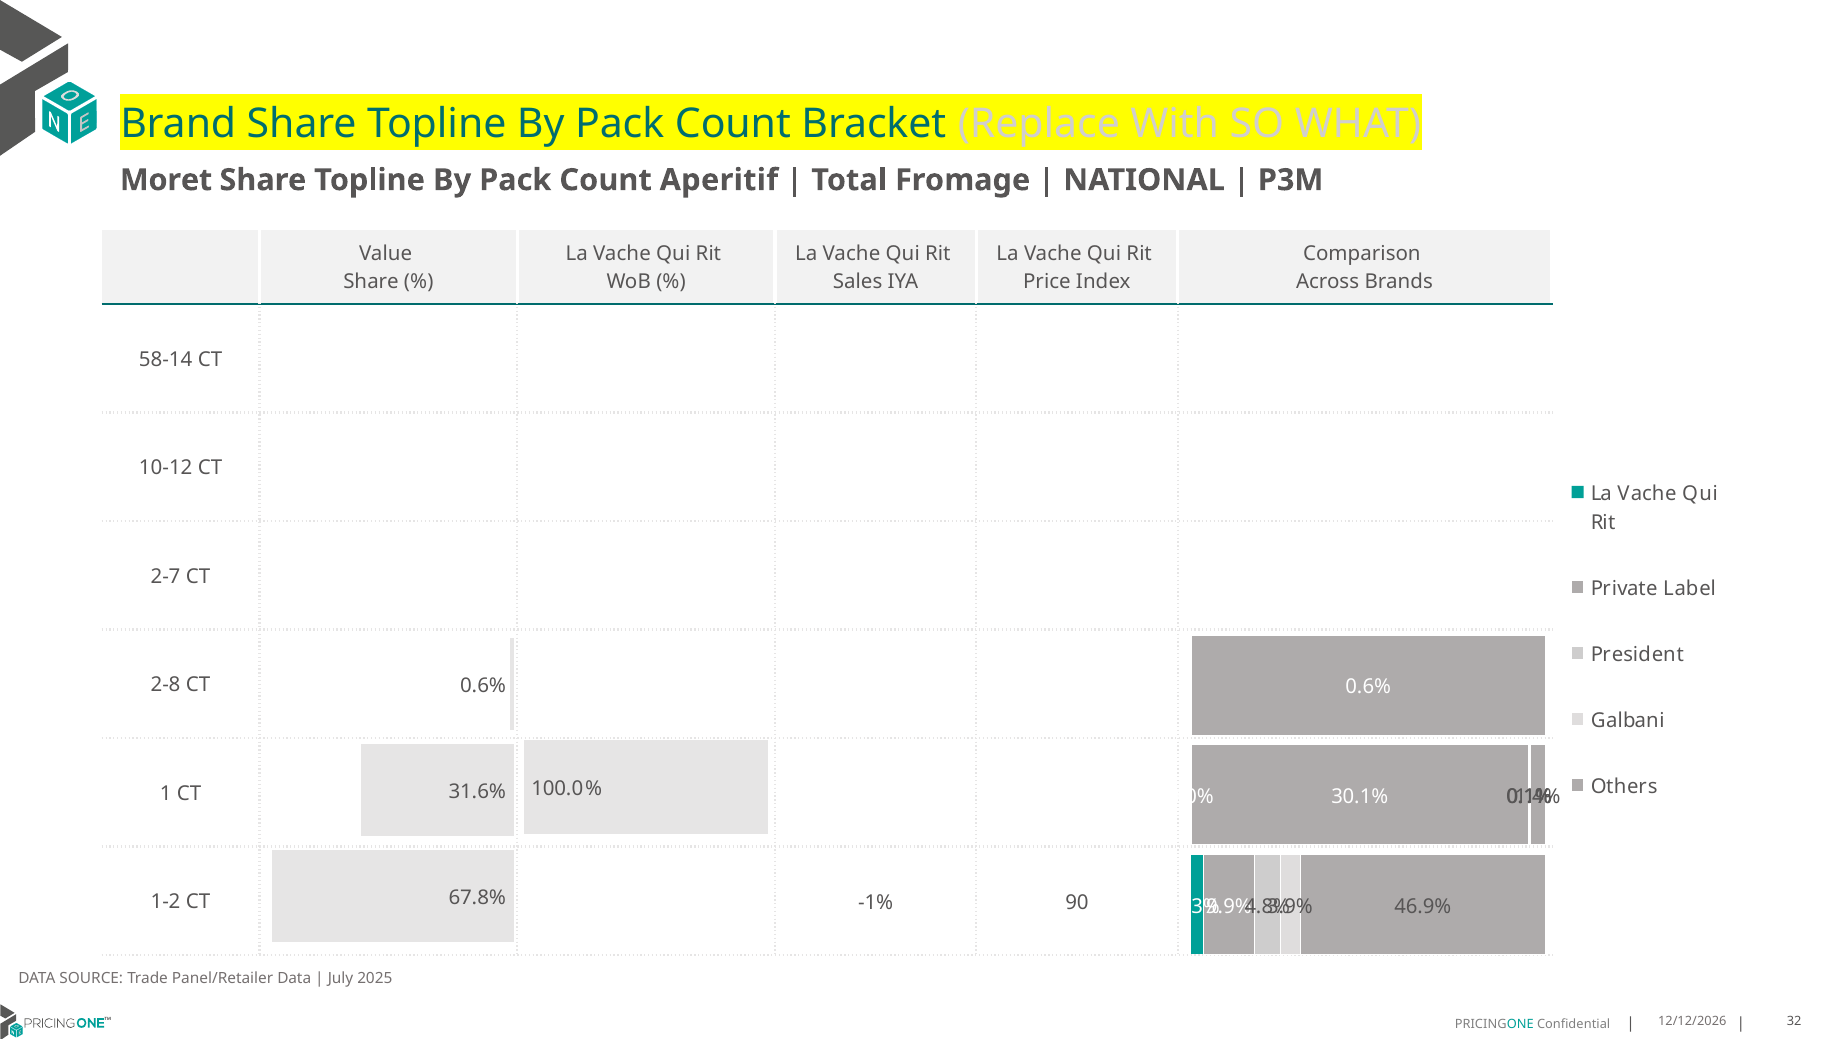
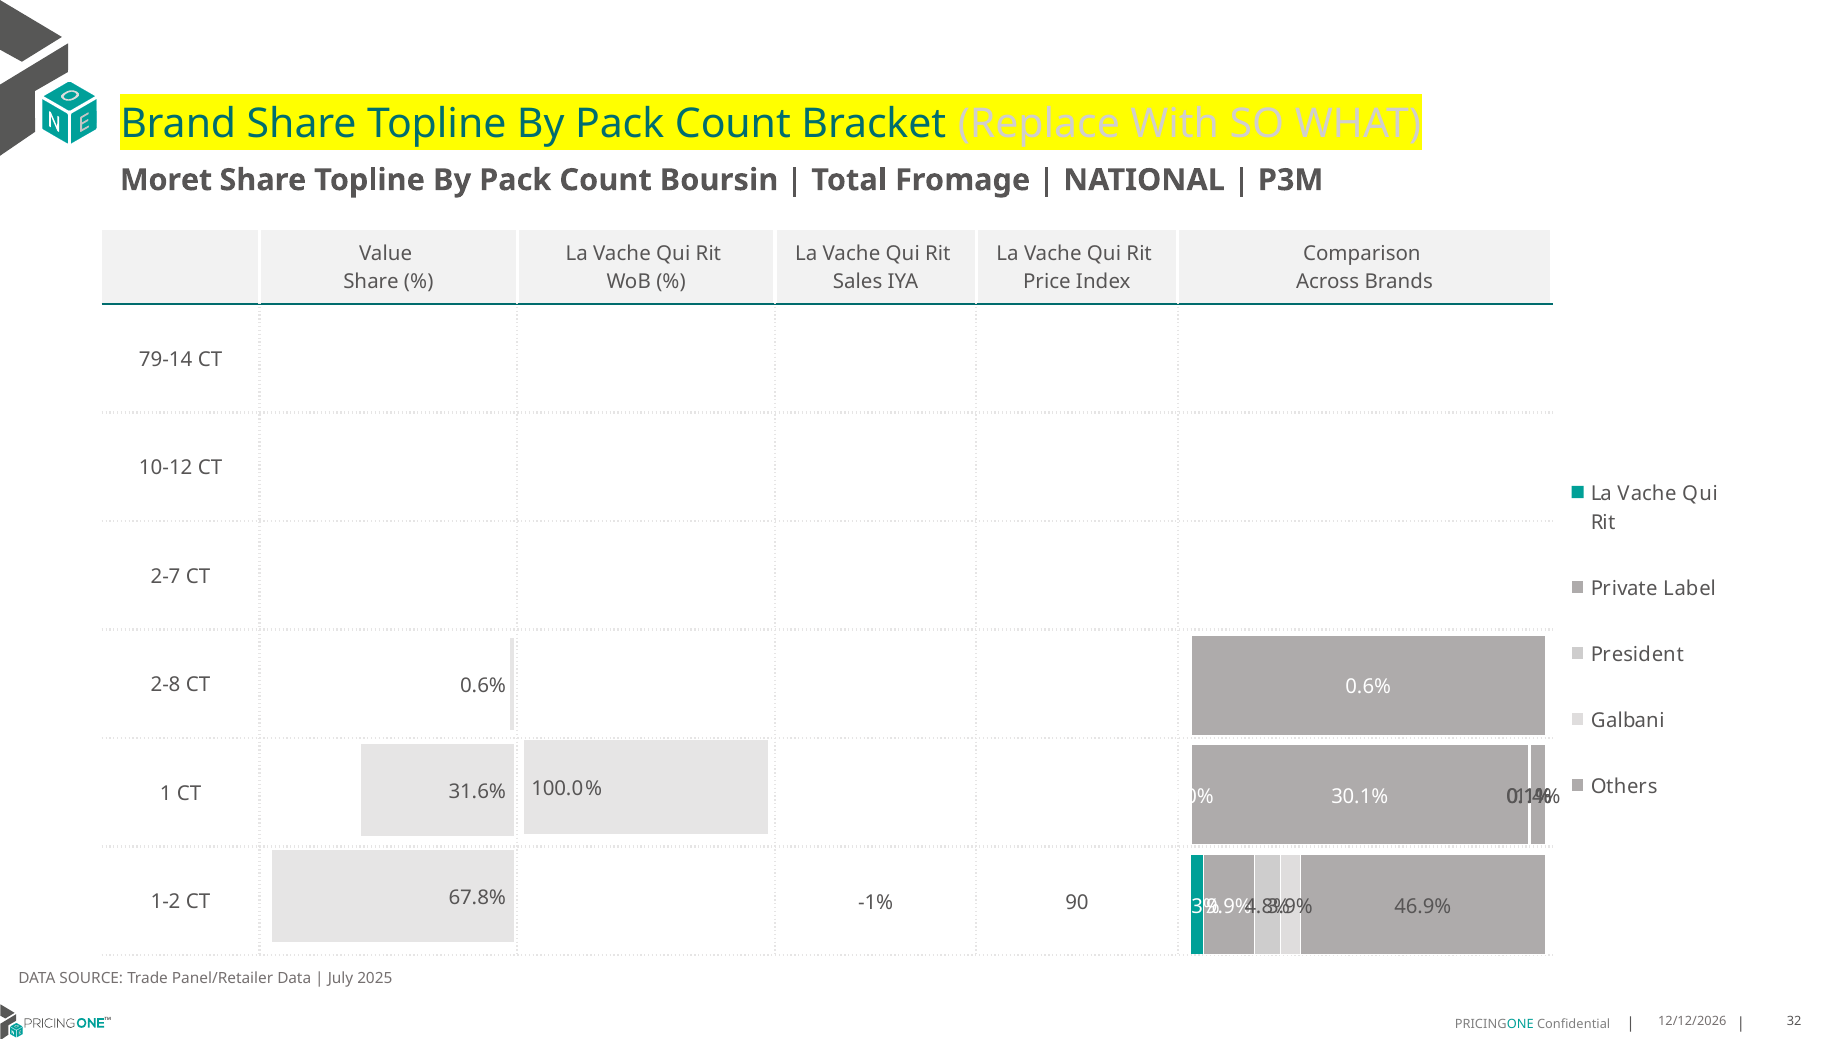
Aperitif: Aperitif -> Boursin (719, 180)
58-14: 58-14 -> 79-14 (166, 359)
